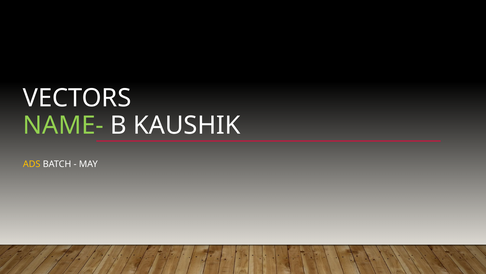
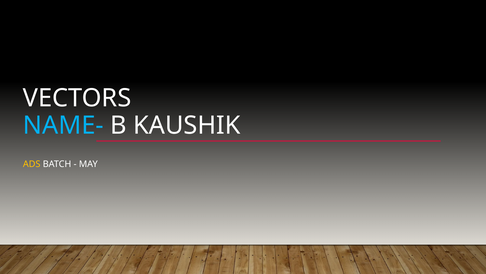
NAME- colour: light green -> light blue (63, 125)
